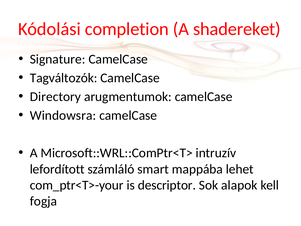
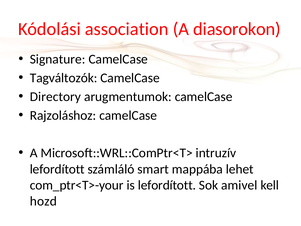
completion: completion -> association (127, 29)
shadereket: shadereket -> diasorokon (237, 29)
Windowsra: Windowsra -> Rajzoláshoz (63, 115)
is descriptor: descriptor -> lefordított (167, 185)
alapok: alapok -> amivel (239, 185)
fogja: fogja -> hozd (43, 201)
